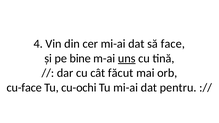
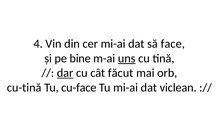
dar underline: none -> present (65, 73)
cu-face: cu-face -> cu-tină (24, 88)
cu-ochi: cu-ochi -> cu-face (79, 88)
pentru: pentru -> viclean (178, 88)
